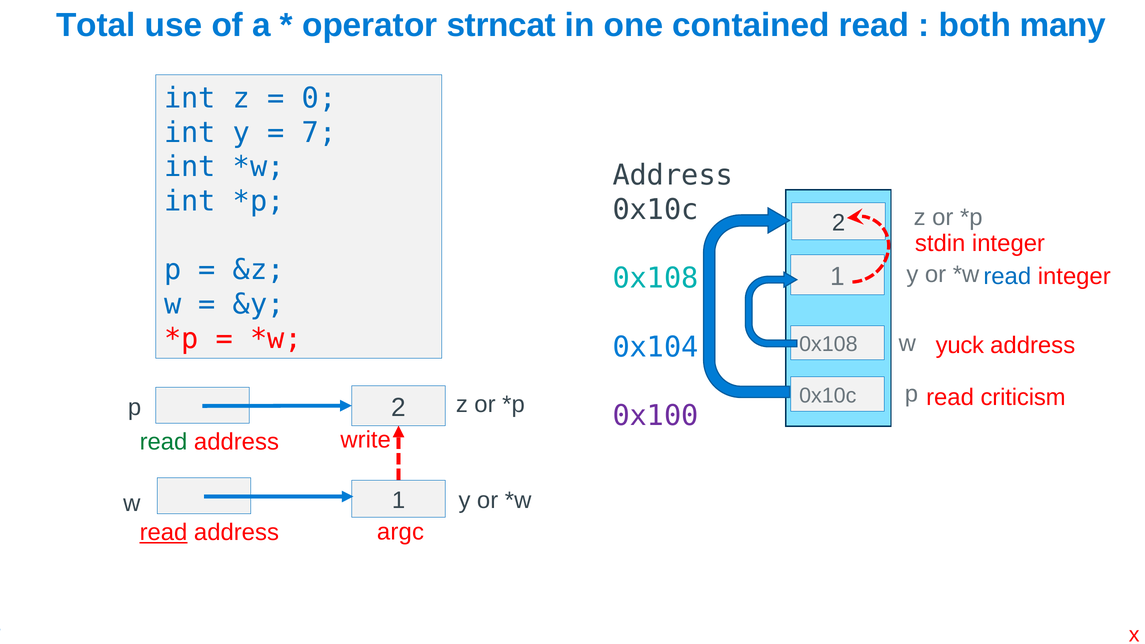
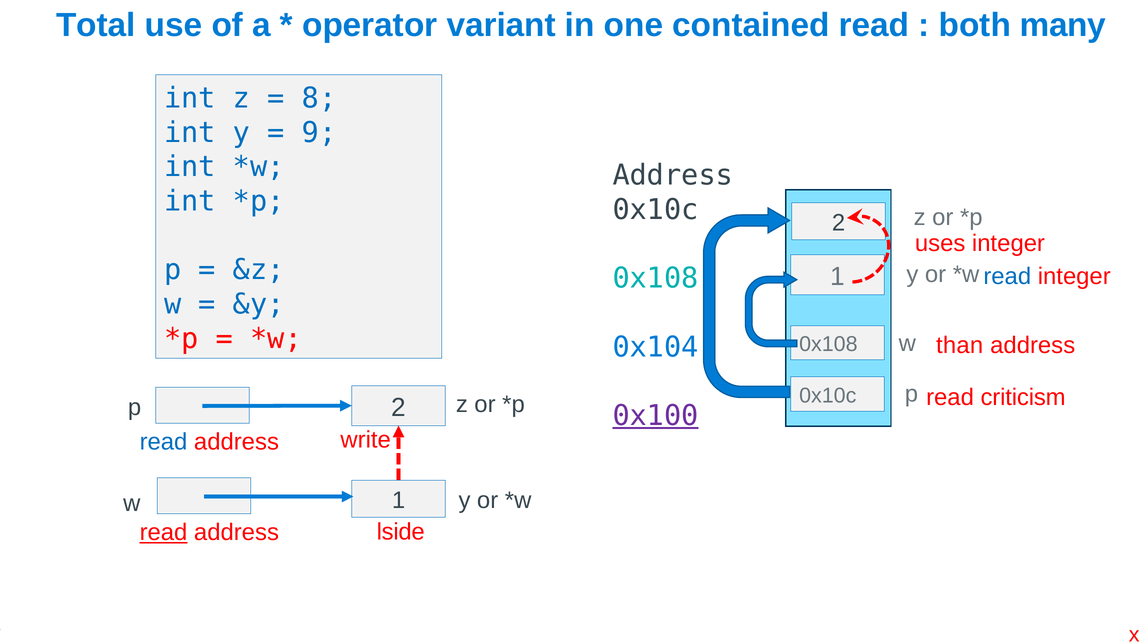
strncat: strncat -> variant (501, 25)
0: 0 -> 8 (319, 98)
7: 7 -> 9 (319, 133)
stdin: stdin -> uses (940, 243)
yuck: yuck -> than (960, 346)
0x100 underline: none -> present (656, 416)
read colour: green -> blue (164, 442)
argc: argc -> lside (401, 532)
